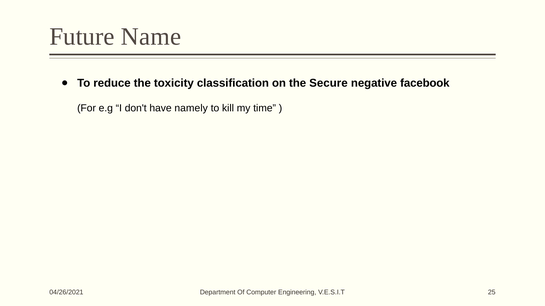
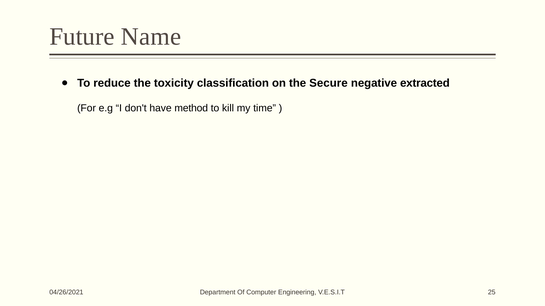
facebook: facebook -> extracted (425, 83)
namely: namely -> method (191, 108)
